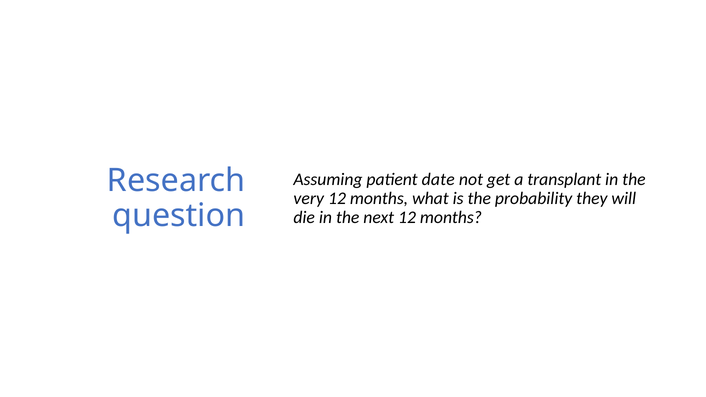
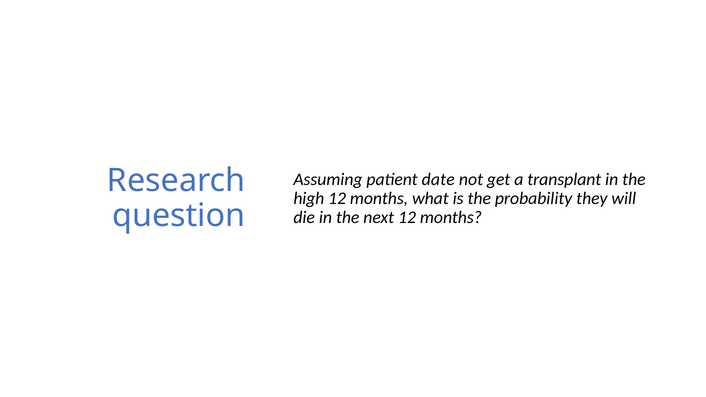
very: very -> high (309, 198)
